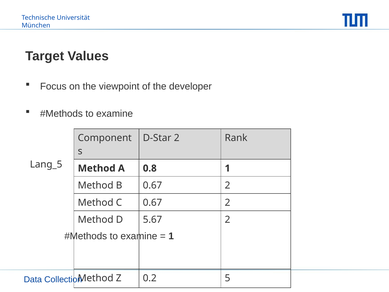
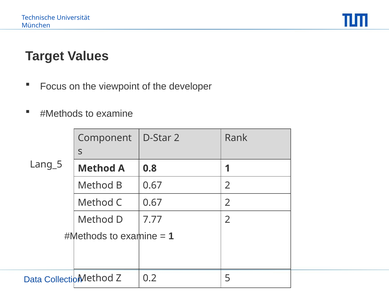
5.67: 5.67 -> 7.77 (152, 220)
